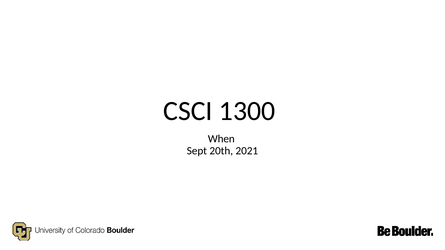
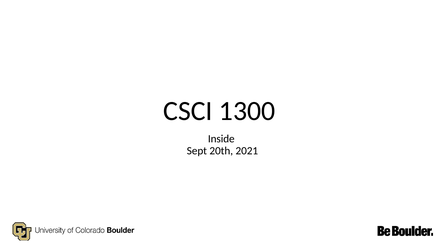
When: When -> Inside (221, 139)
